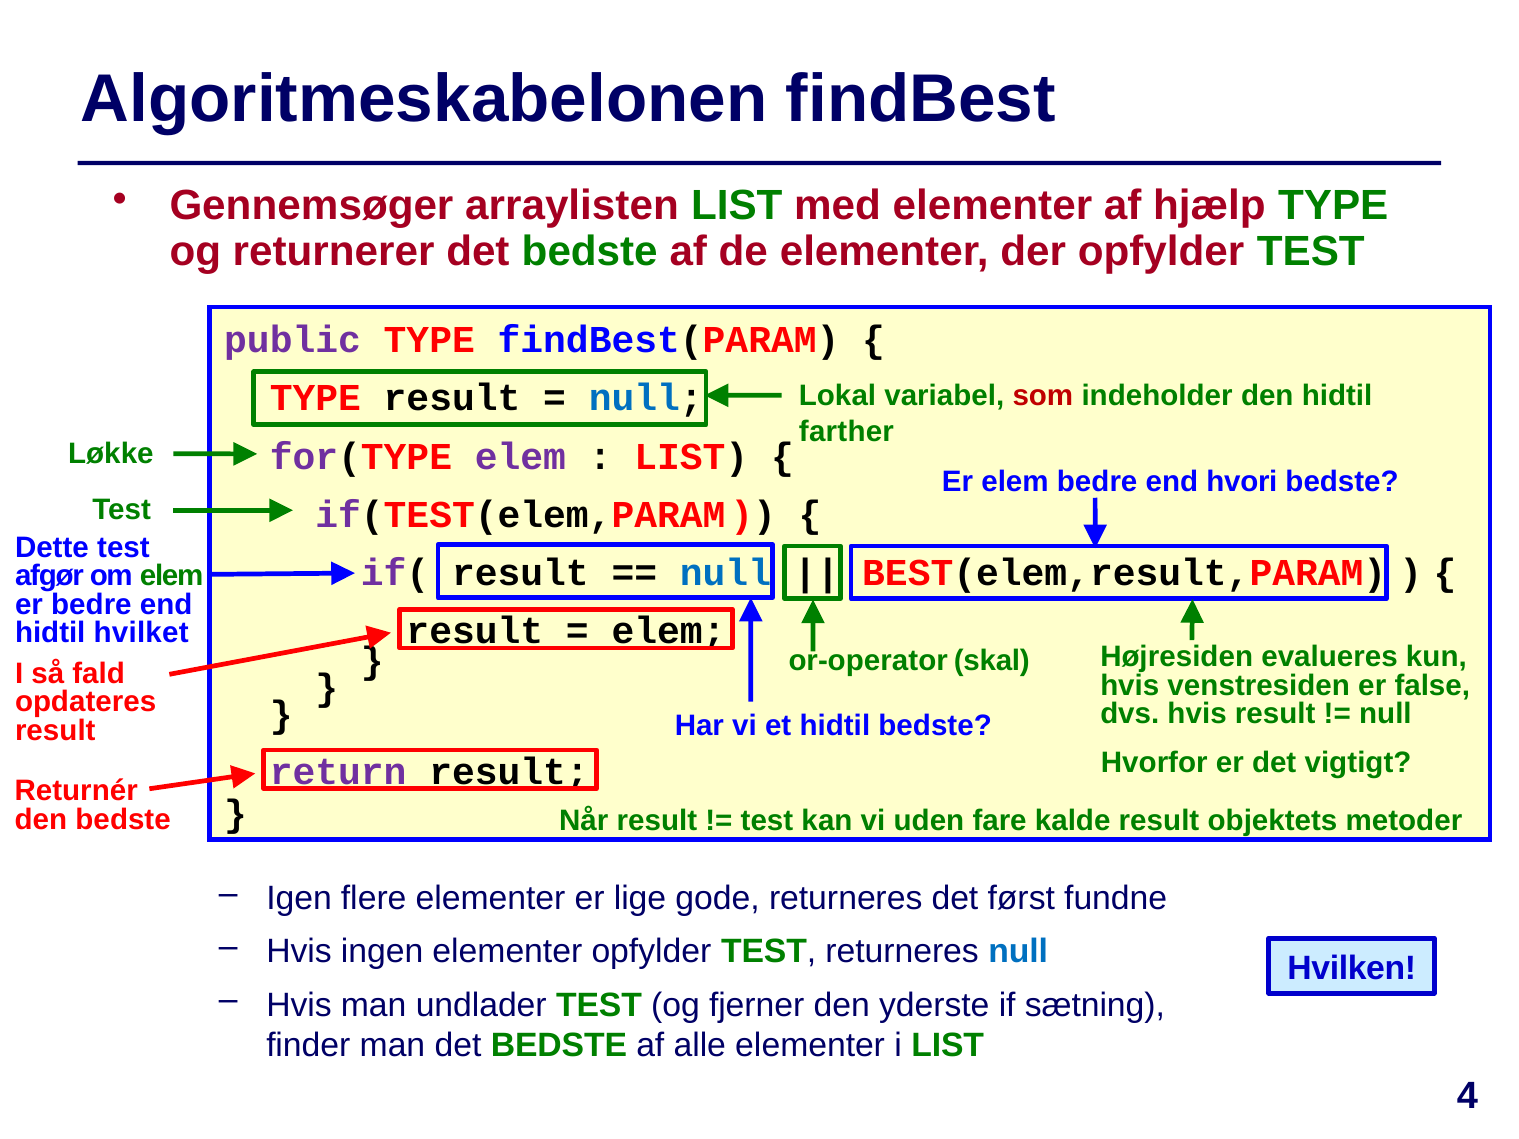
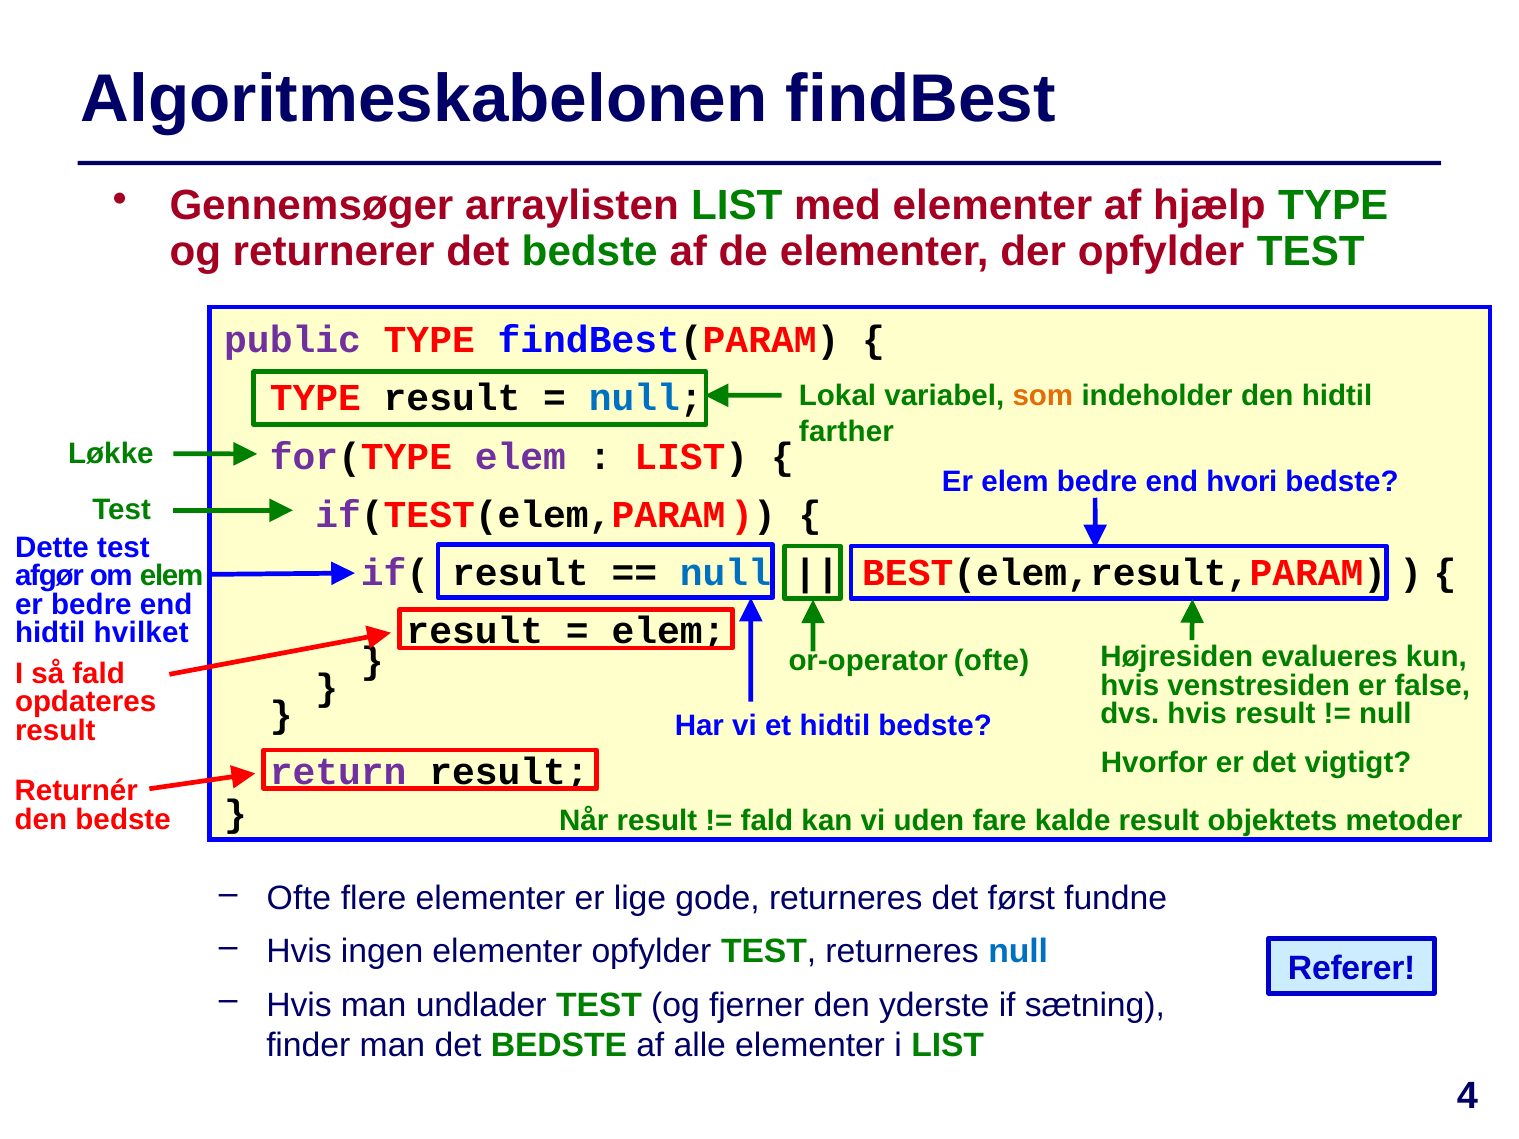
som colour: red -> orange (1043, 396)
skal: skal -> ofte (991, 661)
test: test -> fald (767, 821)
Igen: Igen -> Ofte (299, 899)
Hvilken: Hvilken -> Referer (1352, 968)
